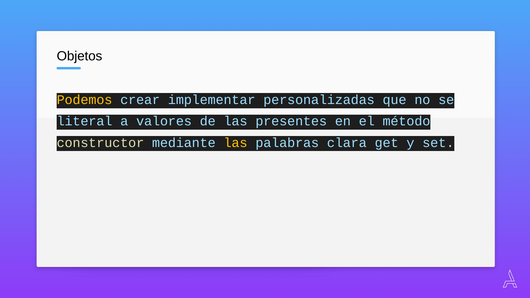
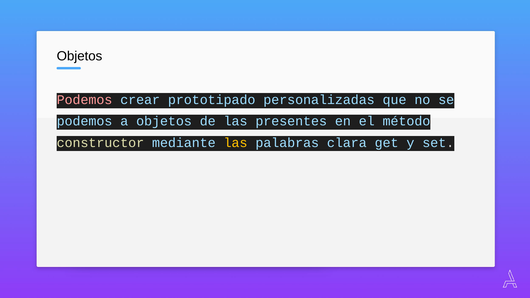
Podemos colour: yellow -> pink (84, 100)
implementar: implementar -> prototipado (212, 100)
literal: literal -> podemos (84, 121)
a valores: valores -> objetos (164, 121)
